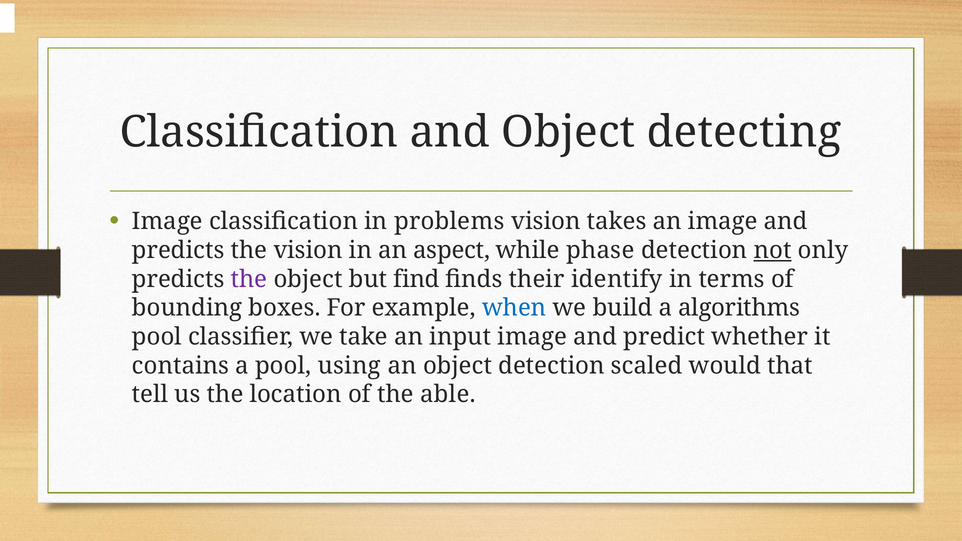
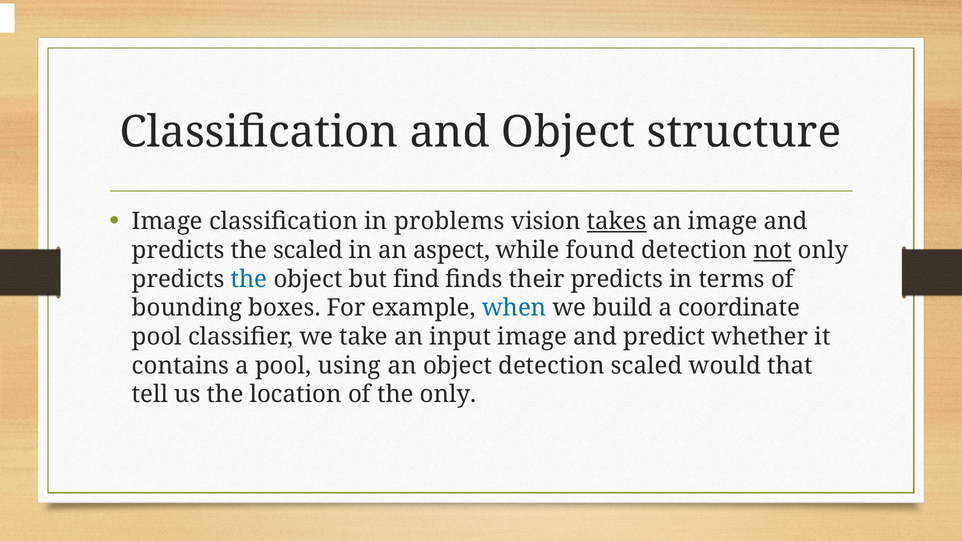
detecting: detecting -> structure (744, 132)
takes underline: none -> present (617, 221)
the vision: vision -> scaled (308, 250)
phase: phase -> found (600, 250)
the colour: purple -> blue (249, 279)
their identify: identify -> predicts (617, 279)
algorithms: algorithms -> coordinate (739, 308)
the able: able -> only (448, 395)
